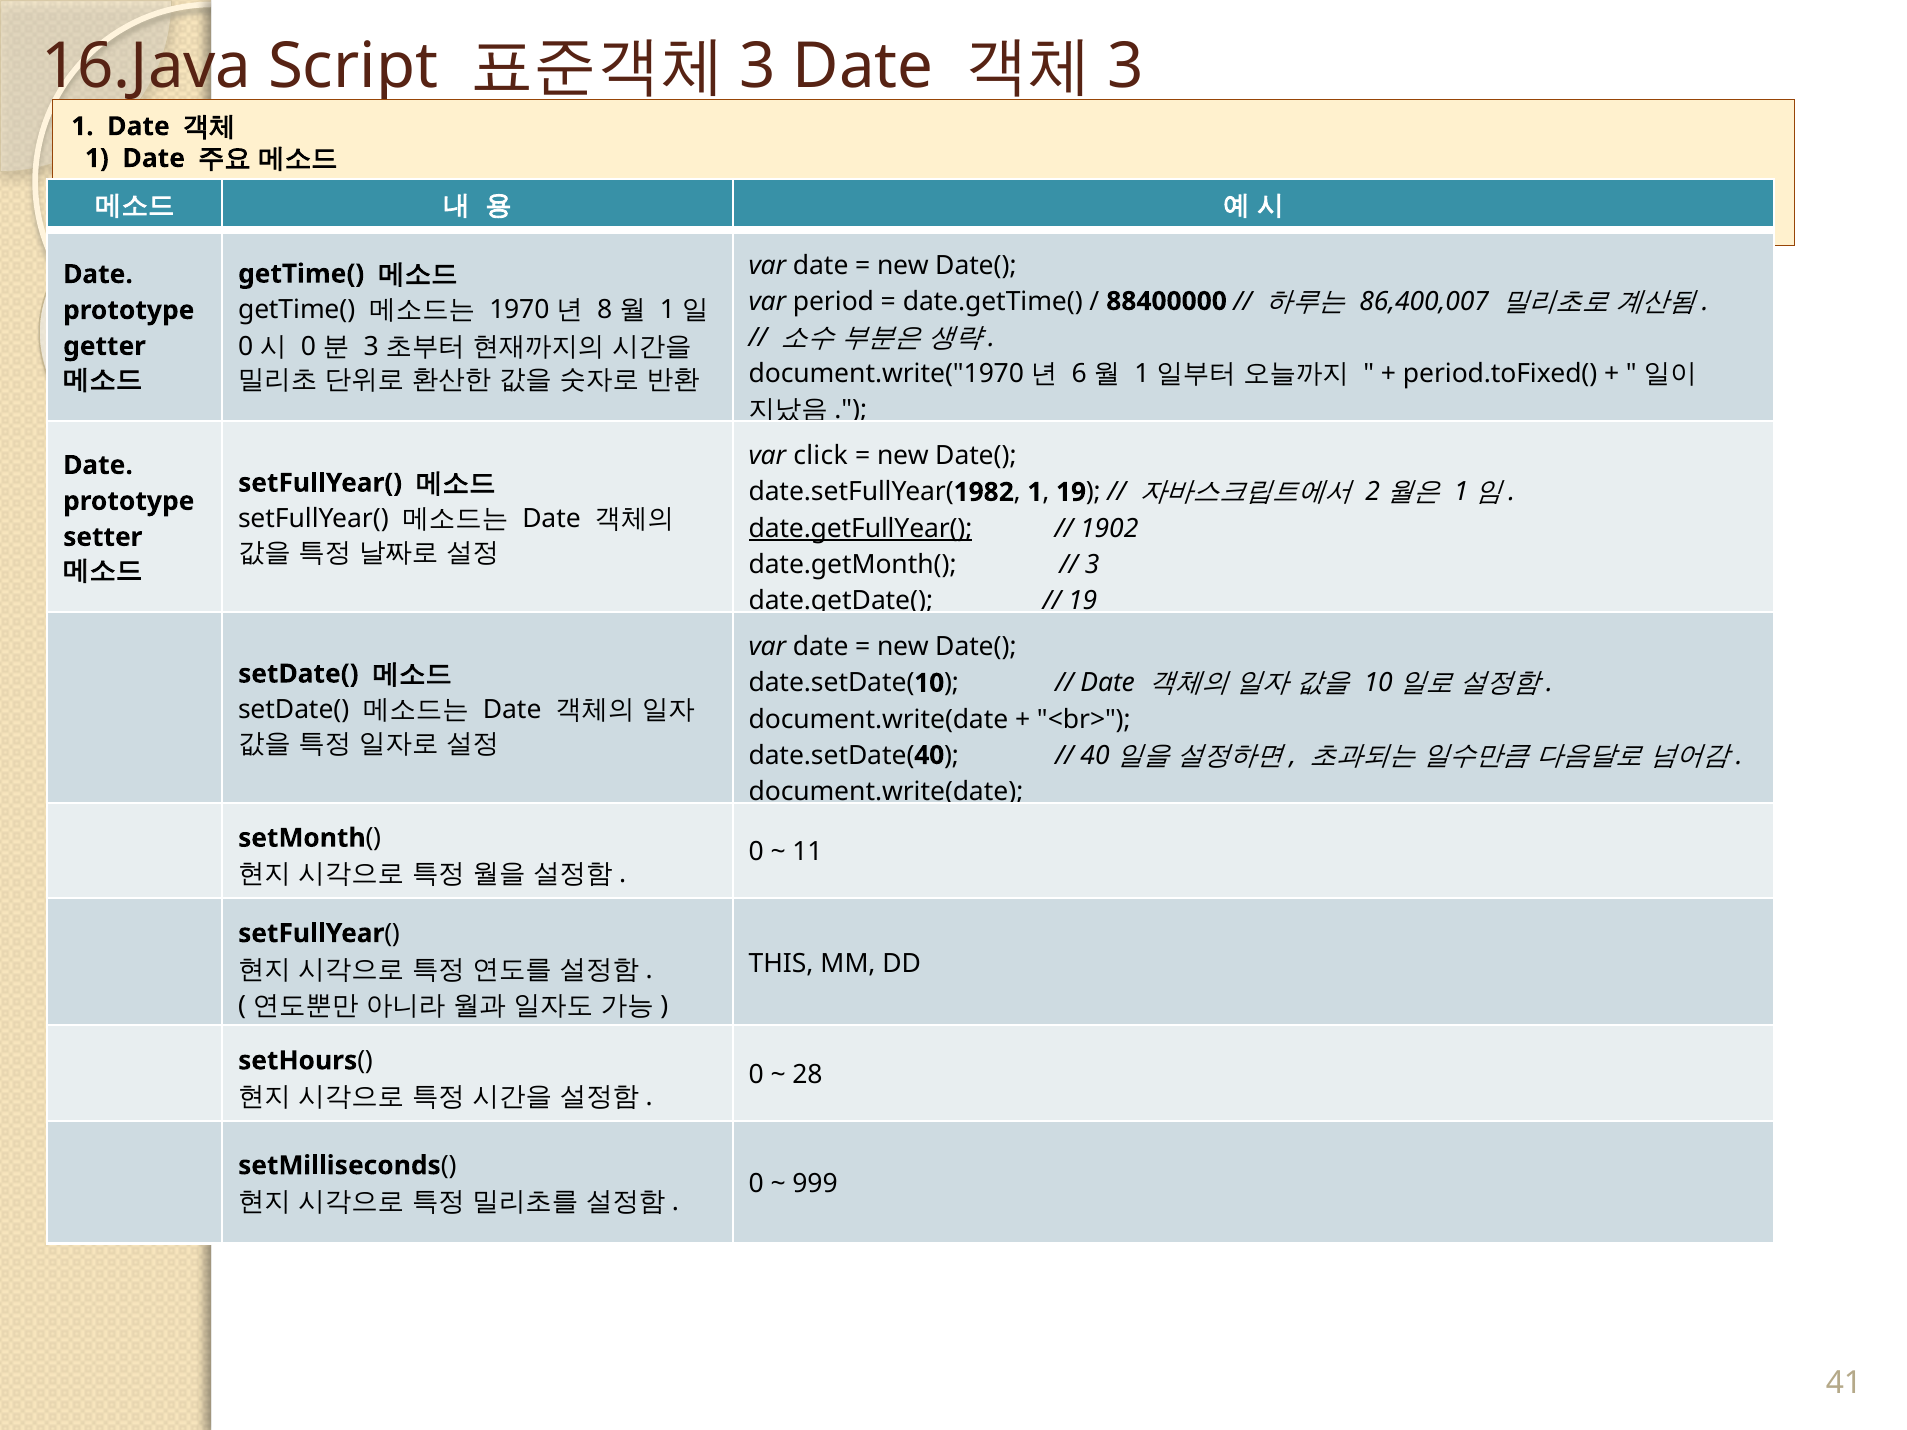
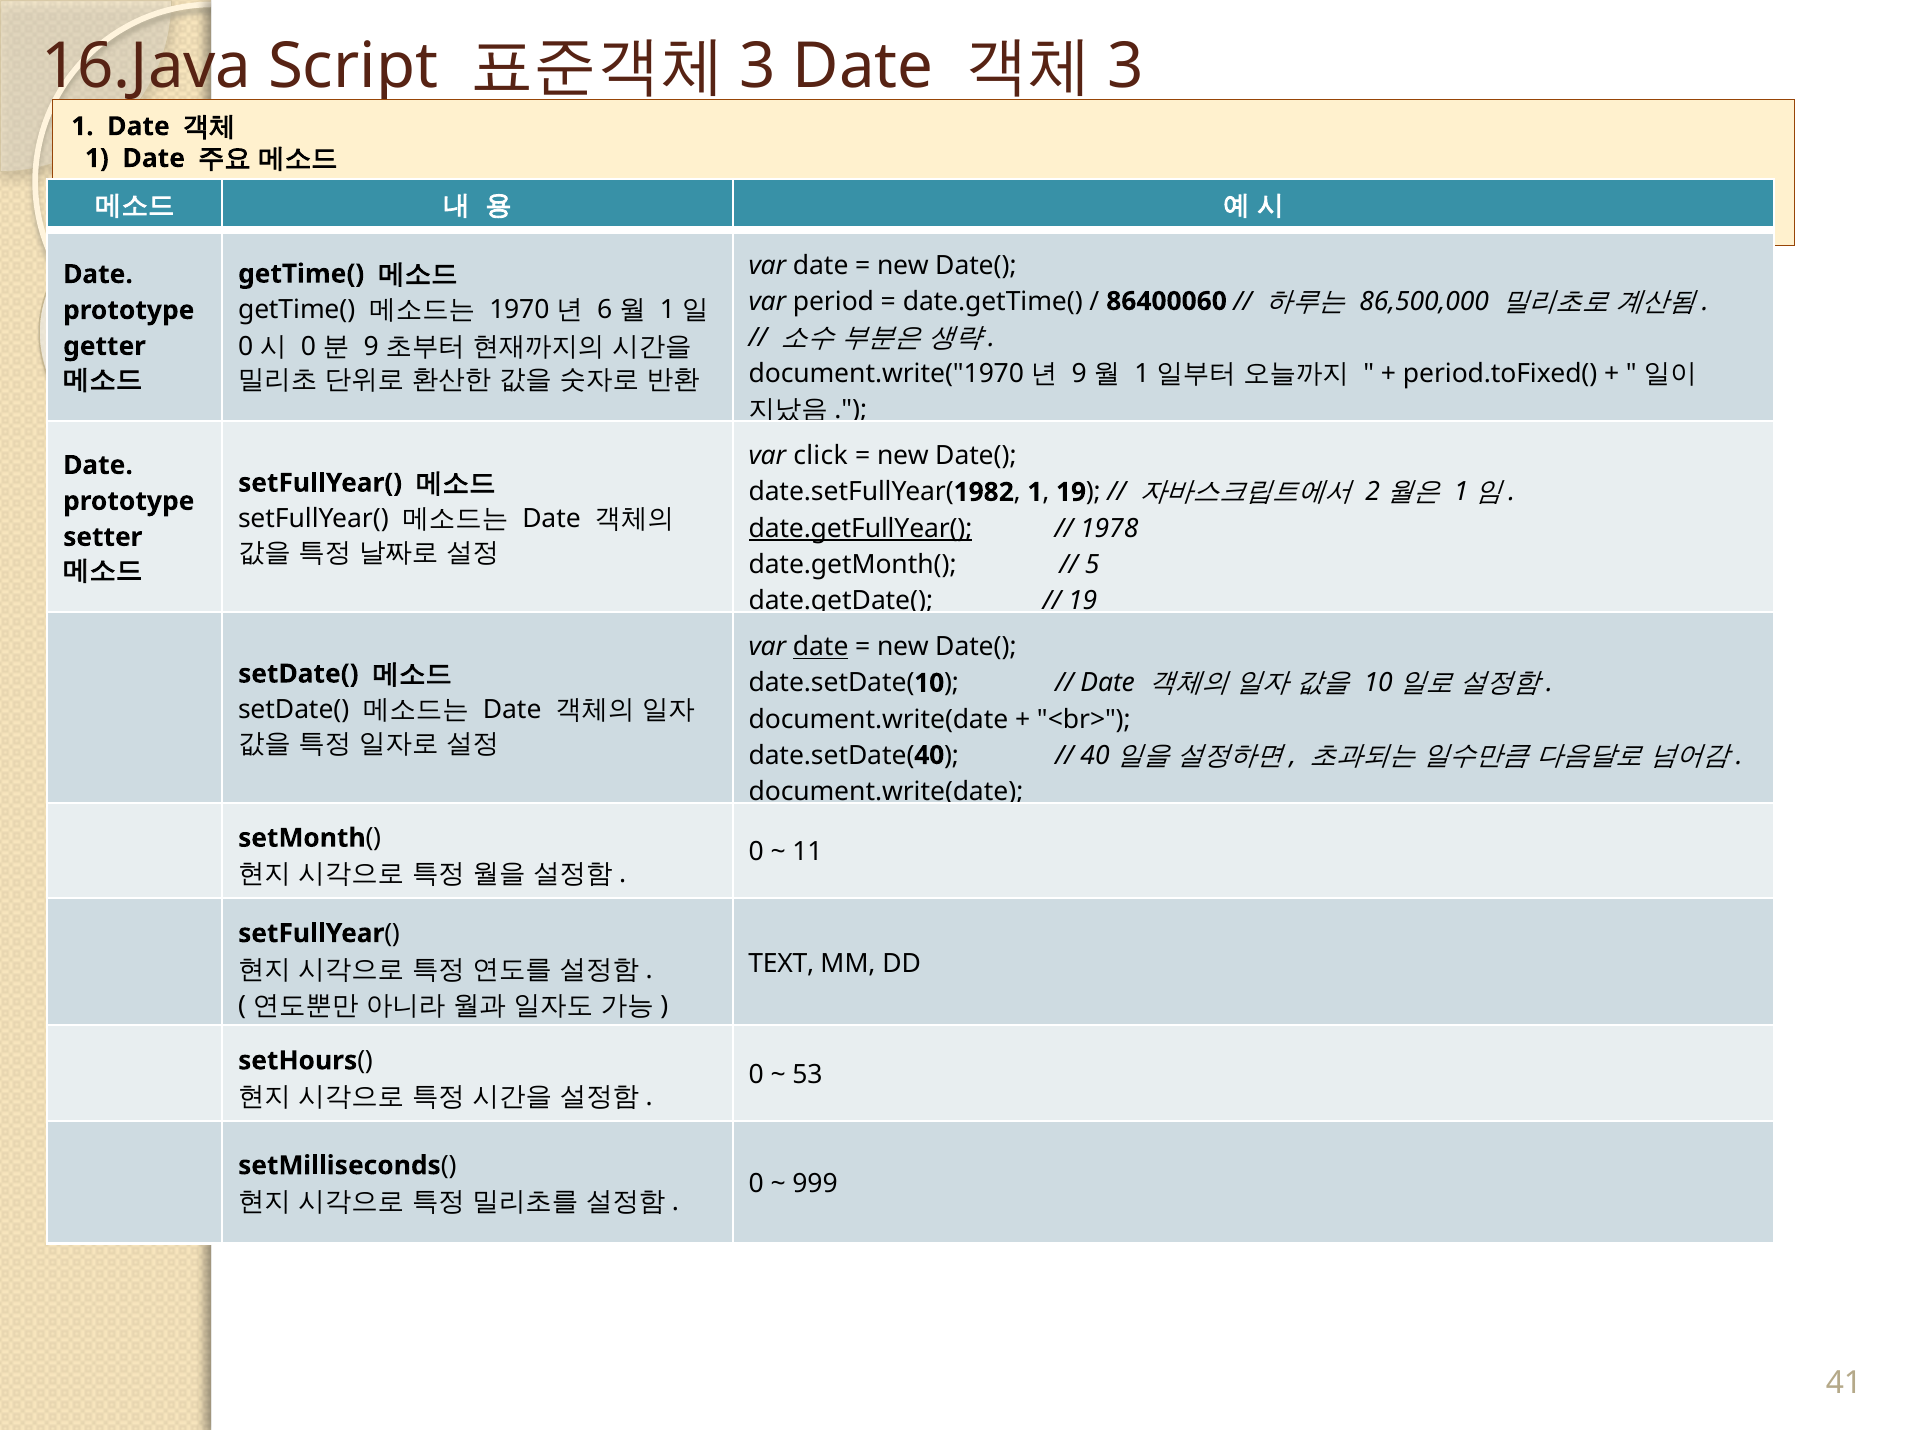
88400000: 88400000 -> 86400060 (1167, 301)
86,400,007: 86,400,007 -> 86,500,000 (1424, 301)
8: 8 -> 6 (605, 310)
3: 3 -> 9 (371, 346)
6: 6 -> 9 (1079, 374)
1902: 1902 -> 1978 (1109, 529)
3: 3 -> 5 (1092, 564)
date underline: none -> present (821, 647)
THIS: THIS -> TEXT (781, 963)
28: 28 -> 53 (808, 1075)
